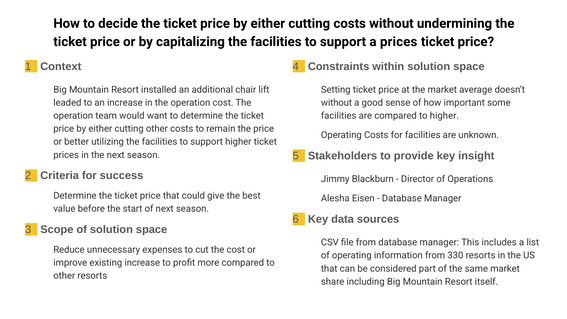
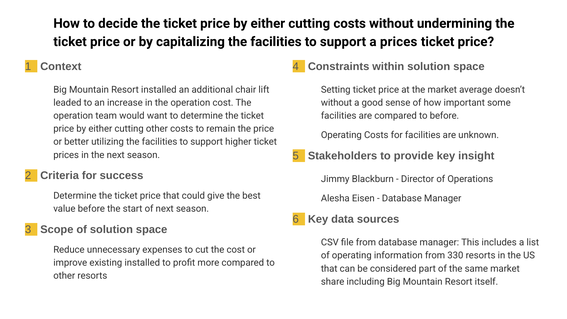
to higher: higher -> before (444, 116)
existing increase: increase -> installed (142, 263)
